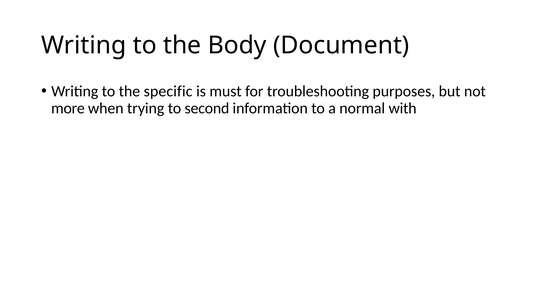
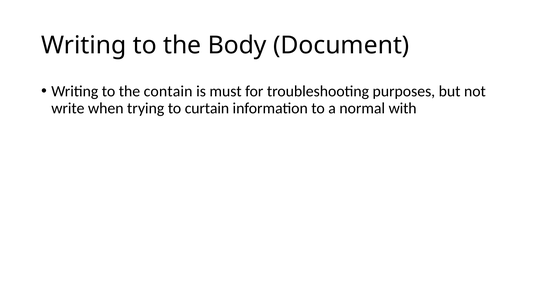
specific: specific -> contain (168, 91)
more: more -> write (68, 108)
second: second -> curtain (207, 108)
